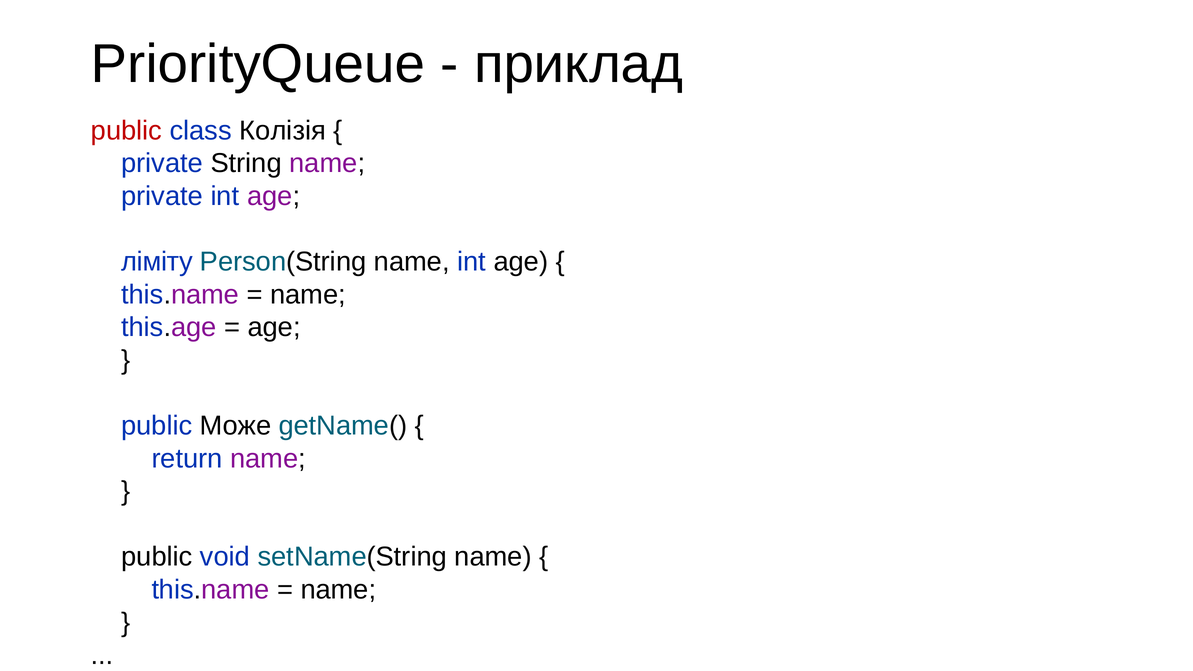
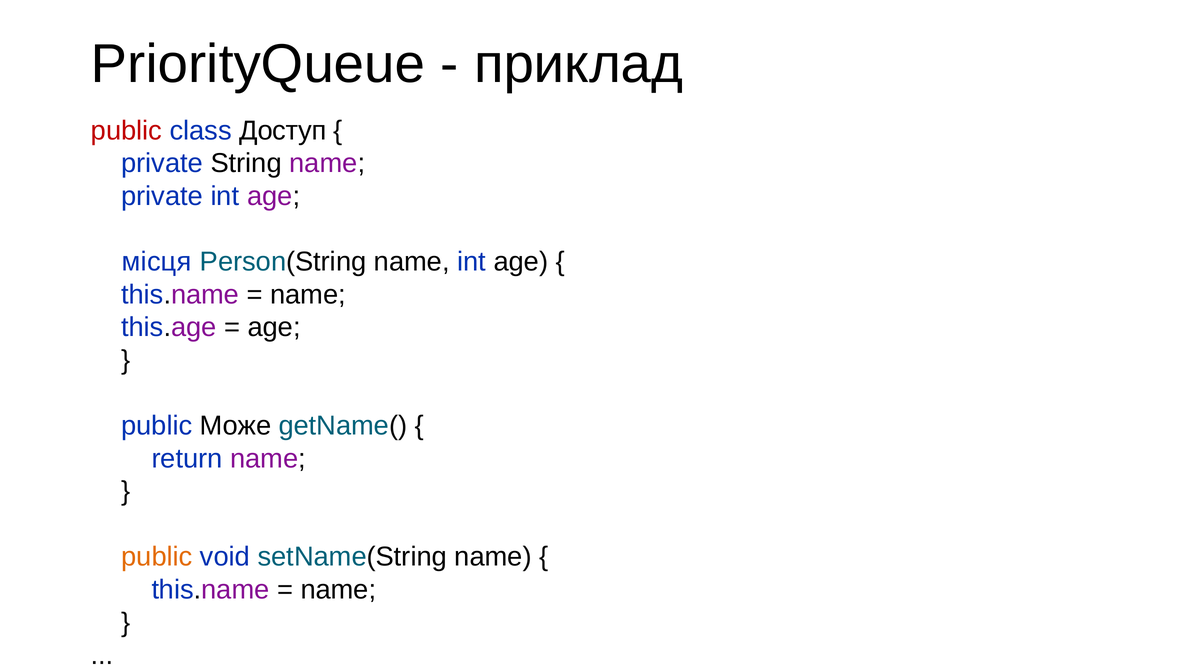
Колізія: Колізія -> Доступ (283, 131)
ліміту: ліміту -> місця (157, 262)
public colour: black -> orange (157, 557)
